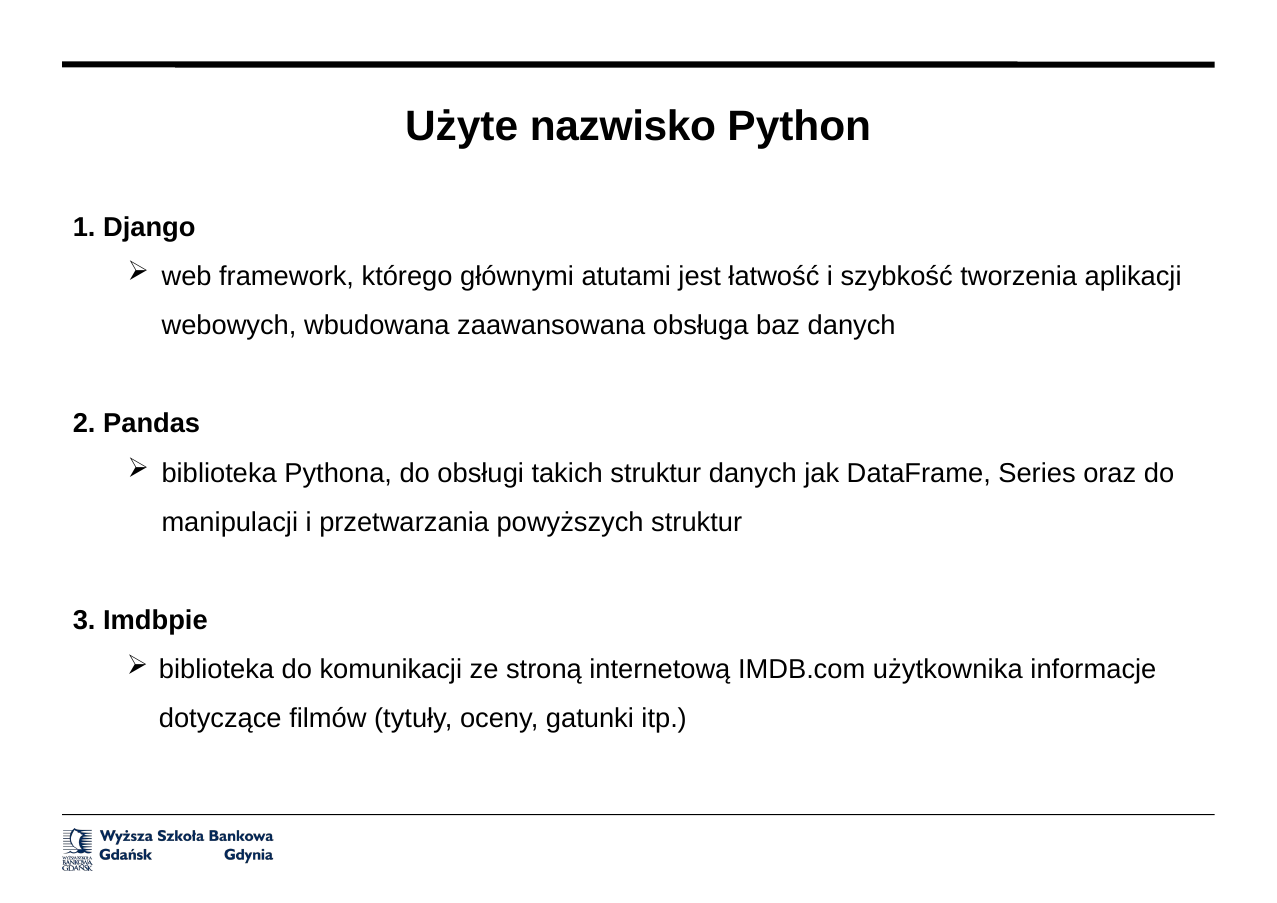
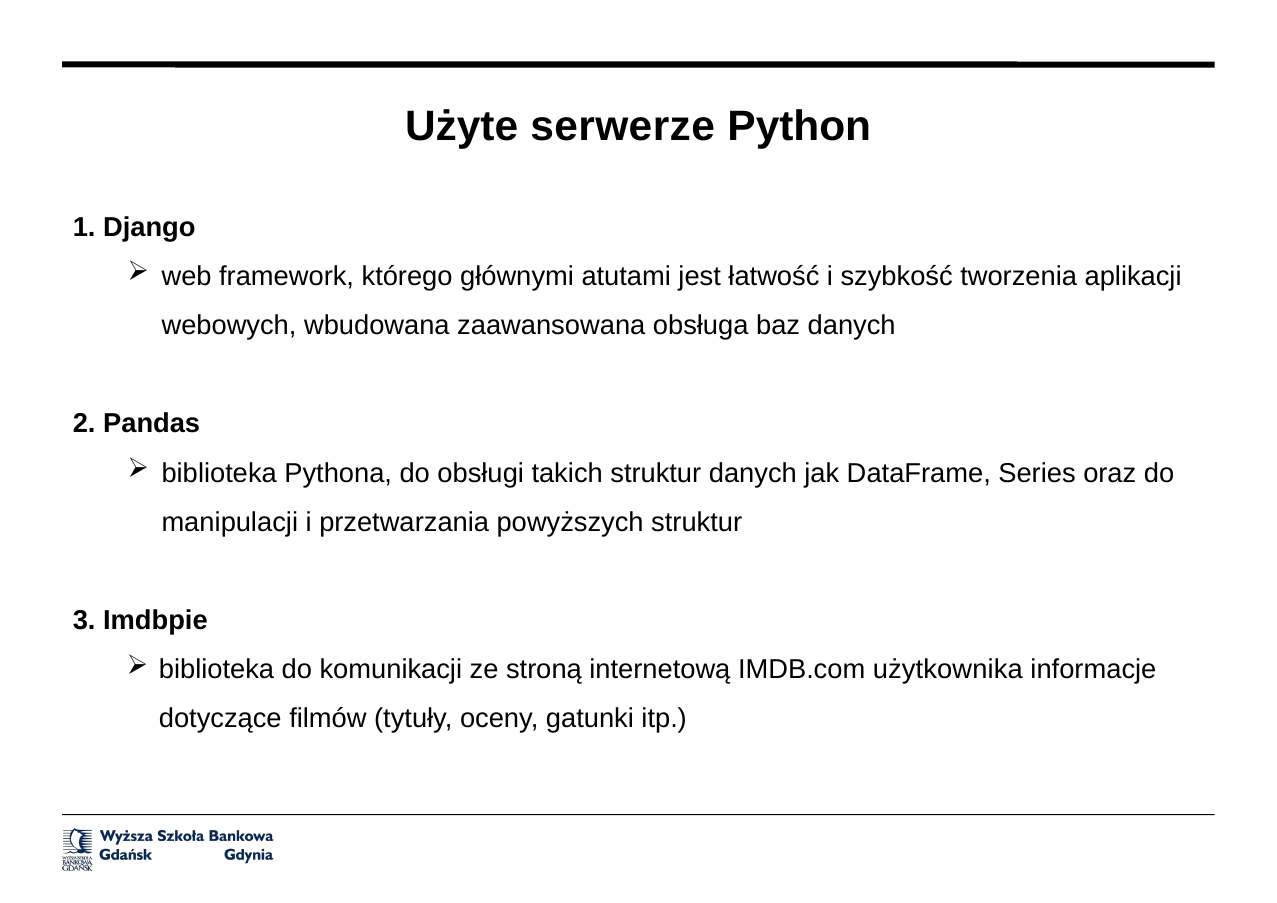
nazwisko: nazwisko -> serwerze (623, 126)
